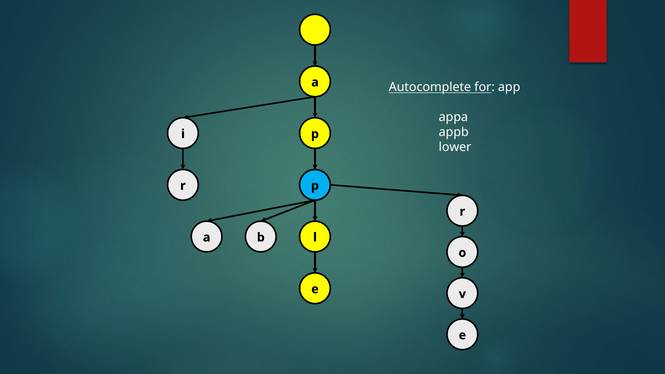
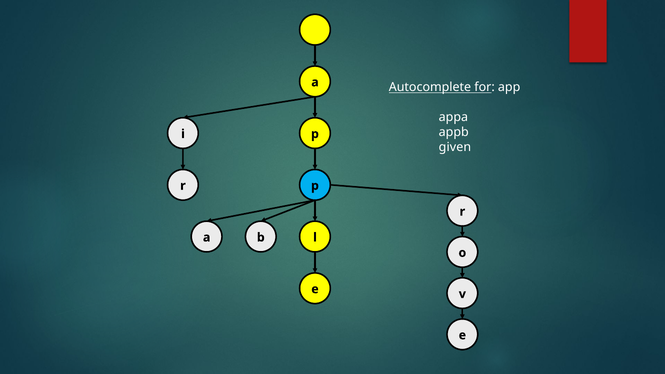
lower: lower -> given (455, 147)
